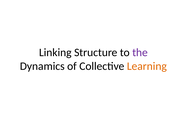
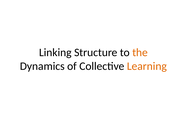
the colour: purple -> orange (140, 53)
